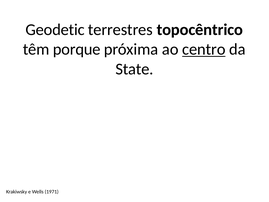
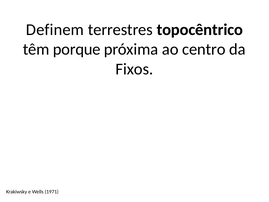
Geodetic: Geodetic -> Definem (55, 30)
centro underline: present -> none (204, 49)
State: State -> Fixos (134, 69)
